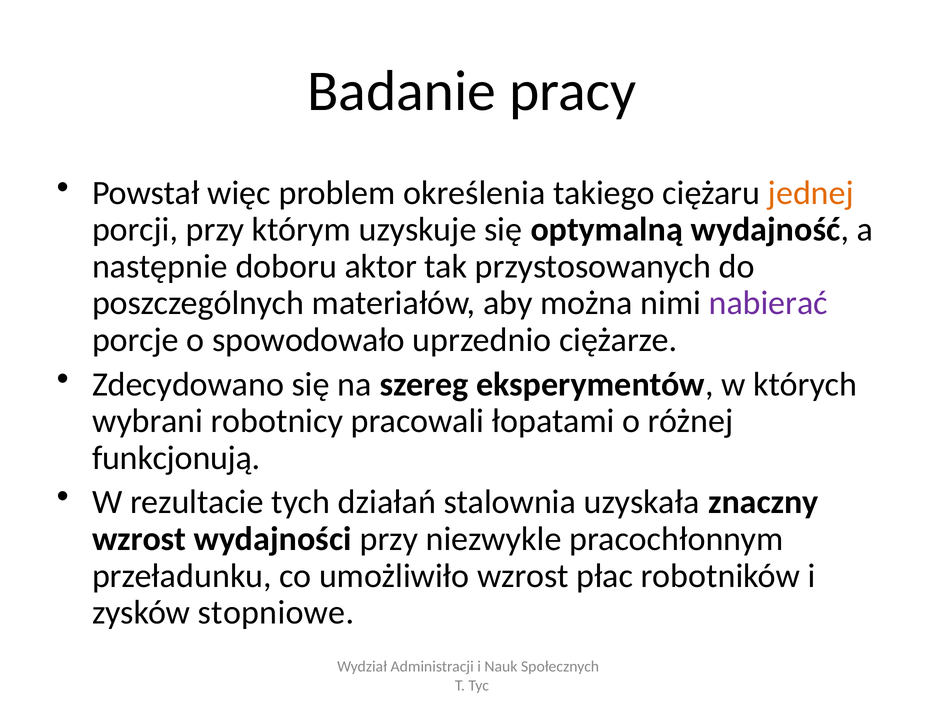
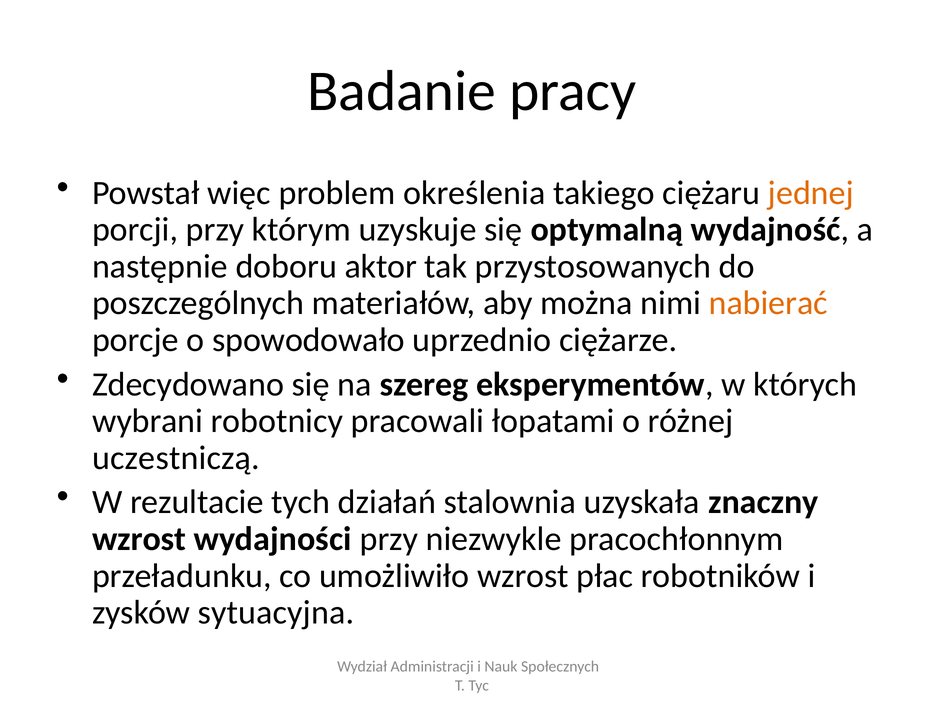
nabierać colour: purple -> orange (768, 303)
funkcjonują: funkcjonują -> uczestniczą (176, 458)
stopniowe: stopniowe -> sytuacyjna (276, 613)
